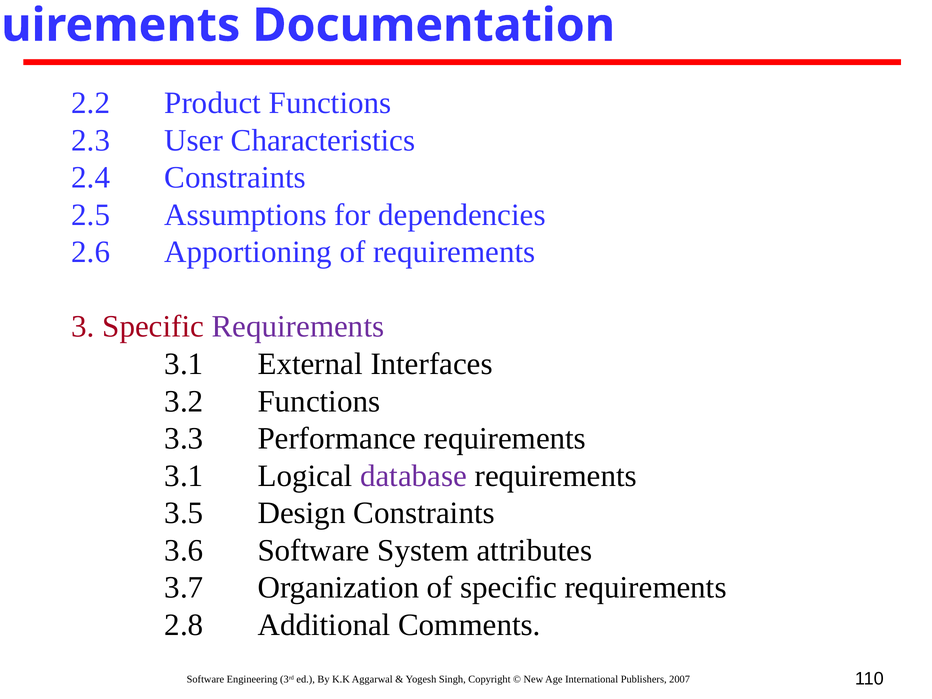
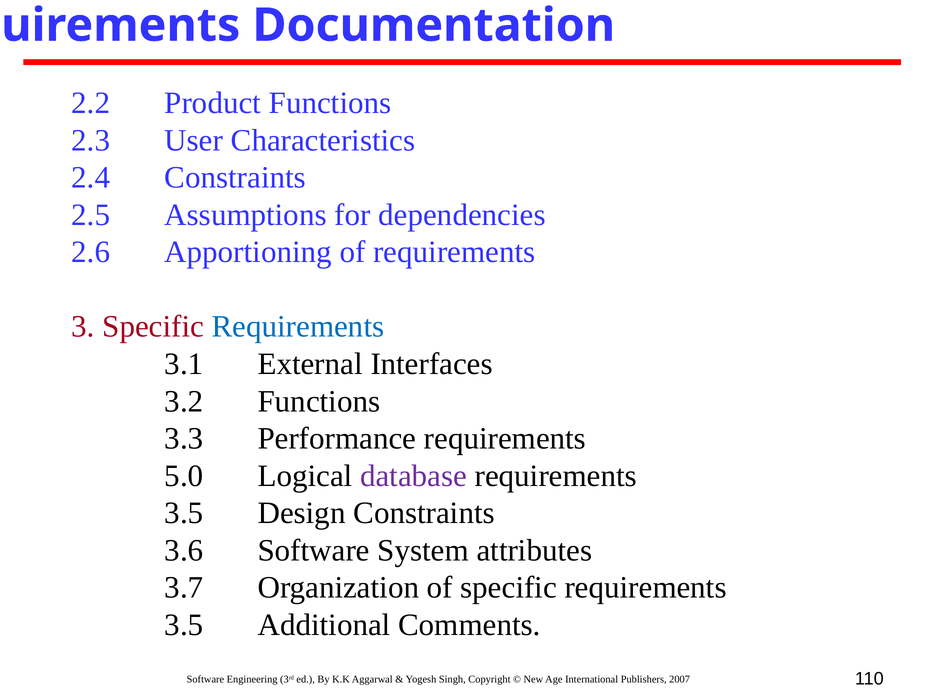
Requirements colour: purple -> blue (298, 327)
3.1: 3.1 -> 5.0 (184, 476)
2.8: 2.8 -> 3.5 (184, 625)
